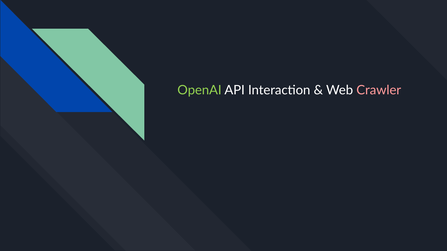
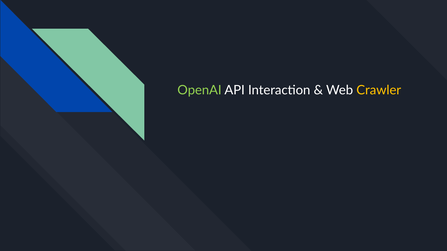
Crawler colour: pink -> yellow (379, 90)
